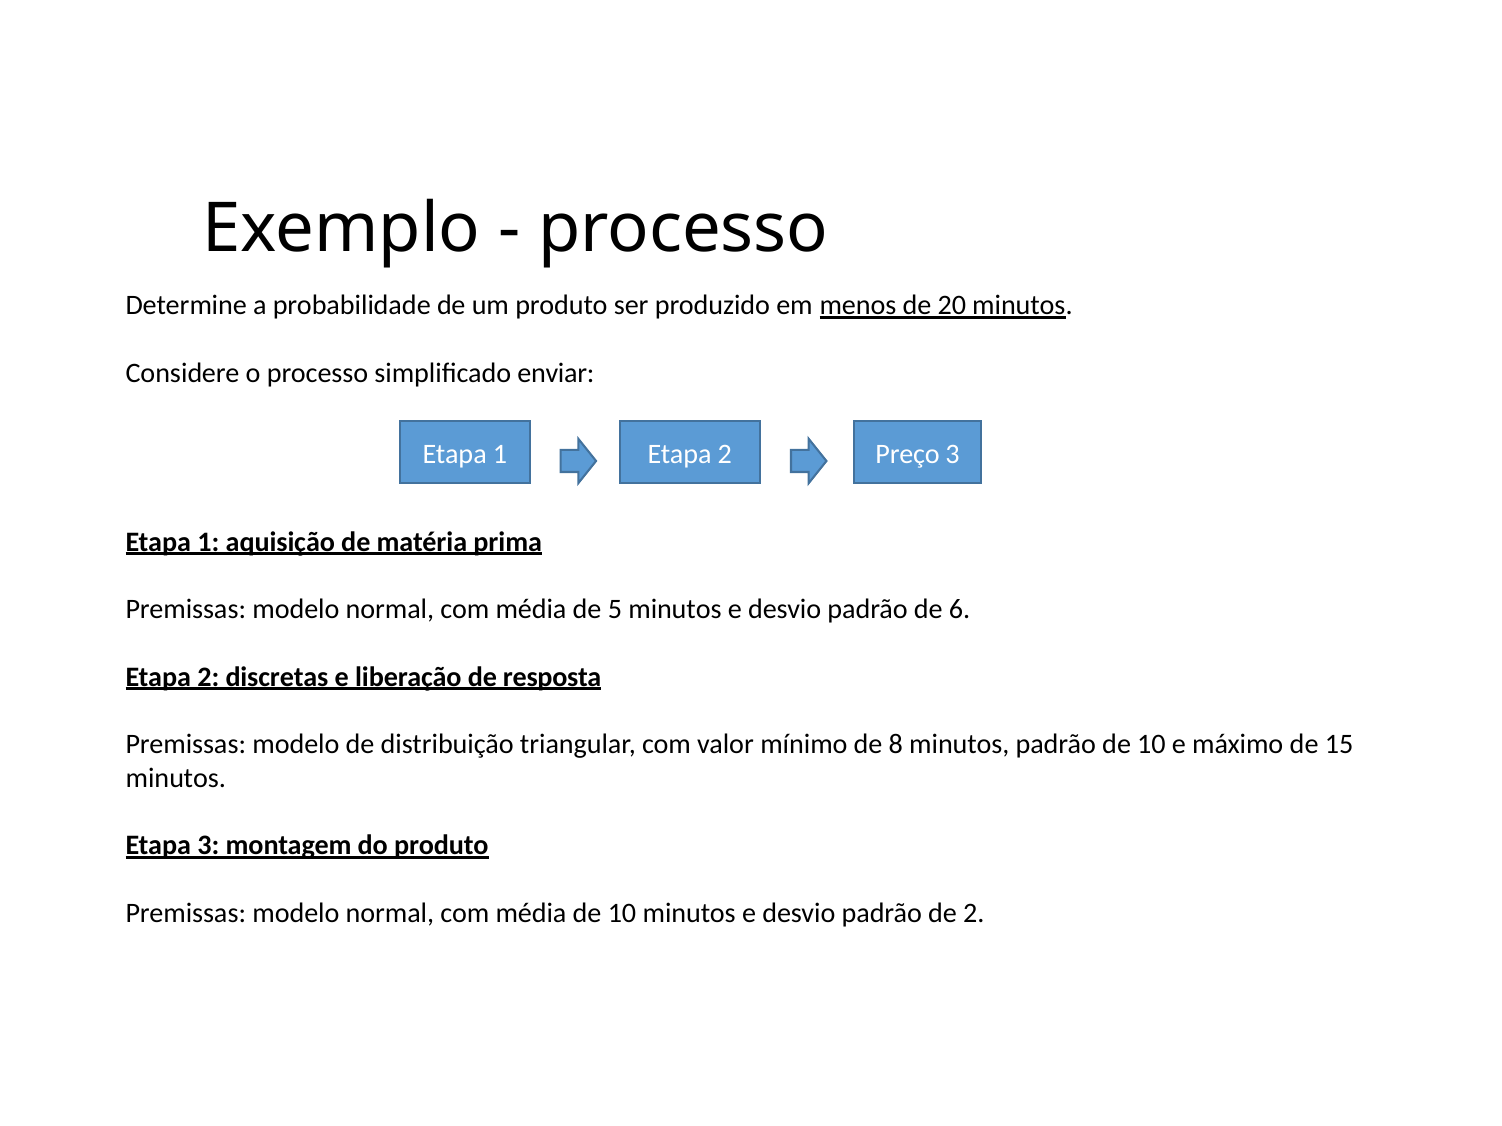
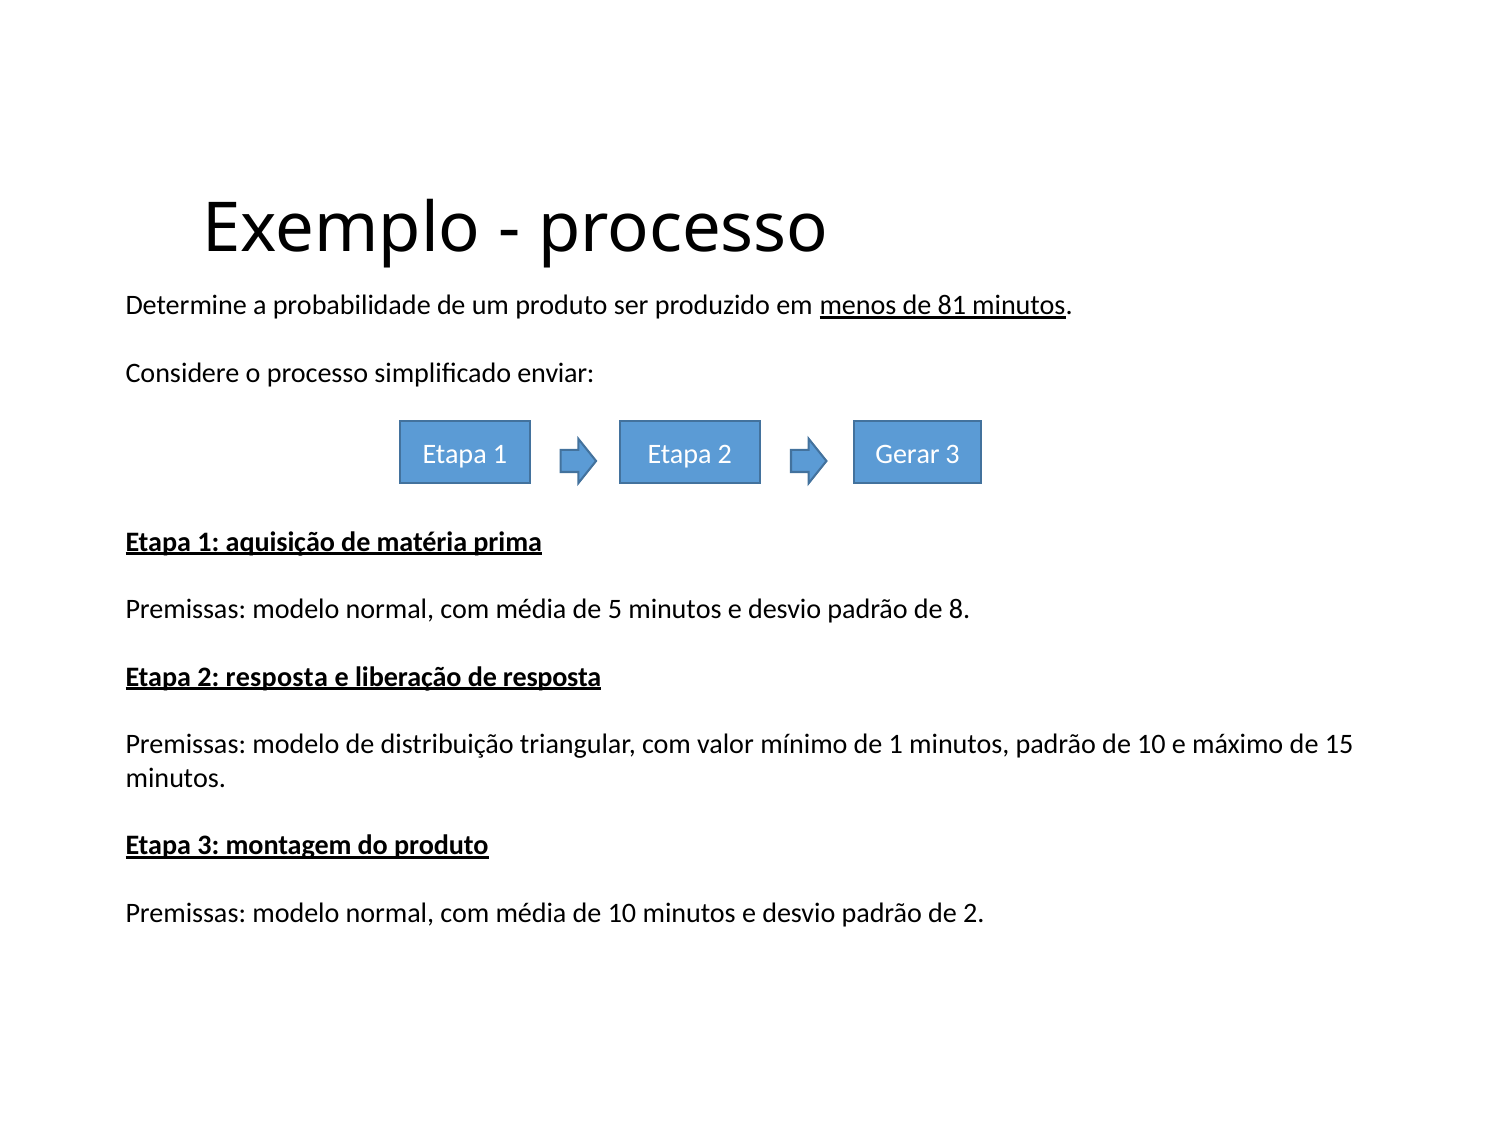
20: 20 -> 81 (952, 306)
Preço: Preço -> Gerar (908, 454)
6: 6 -> 8 (960, 609)
2 discretas: discretas -> resposta (277, 677)
de 8: 8 -> 1 (896, 745)
